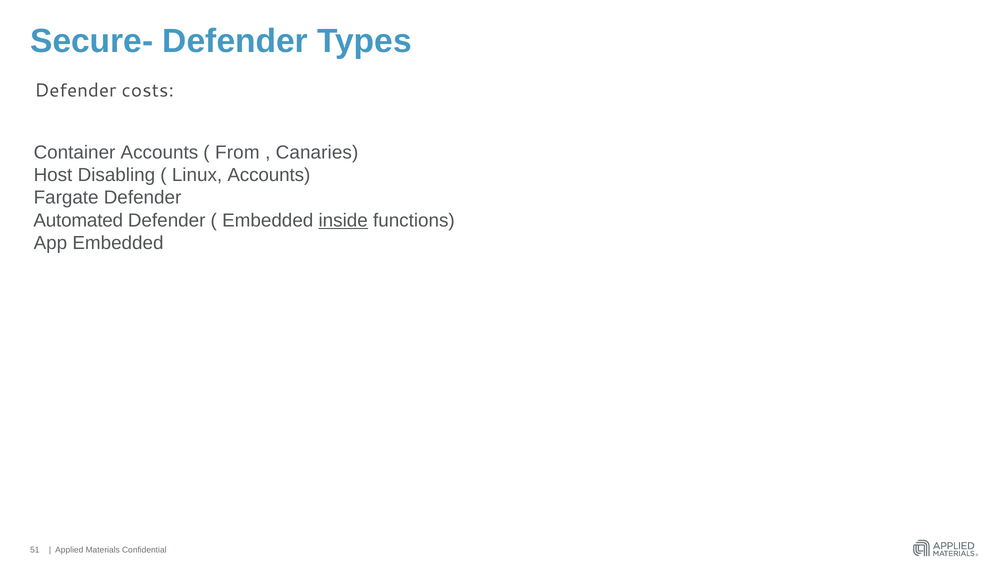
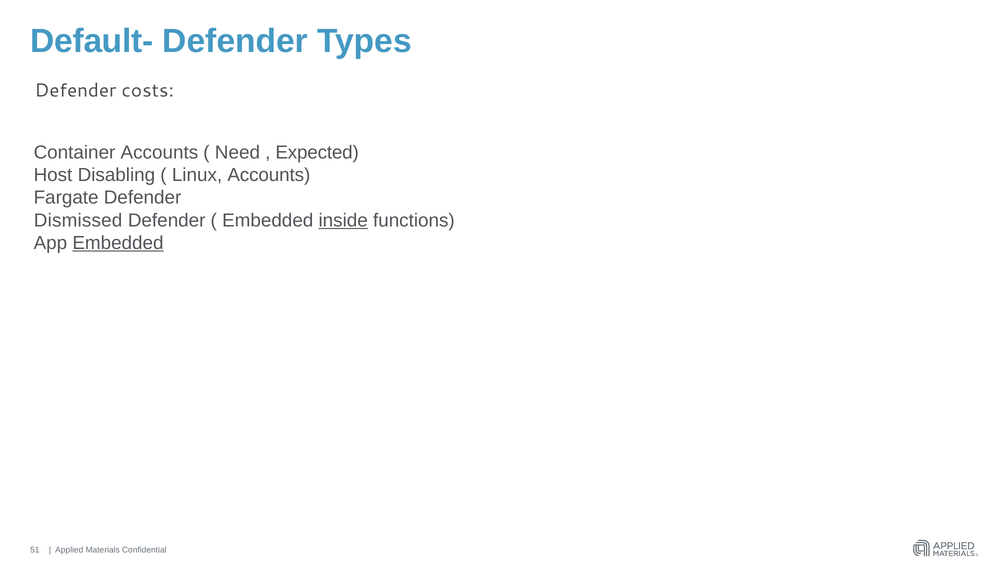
Secure-: Secure- -> Default- (92, 41)
From: From -> Need (237, 152)
Canaries: Canaries -> Expected (317, 152)
Automated: Automated -> Dismissed (78, 220)
Embedded underline: none -> present (118, 243)
